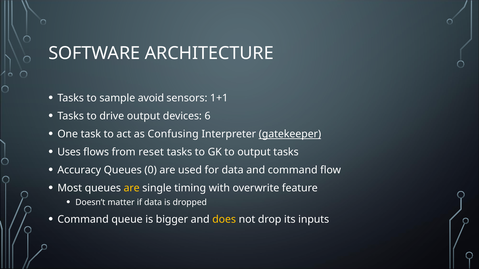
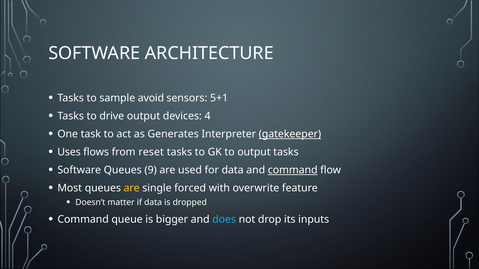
1+1: 1+1 -> 5+1 (219, 98)
6: 6 -> 4 (208, 116)
Confusing: Confusing -> Generates (173, 134)
Accuracy: Accuracy -> Software (79, 170)
0: 0 -> 9 (151, 170)
command underline: none -> present (293, 170)
timing: timing -> forced (190, 189)
does colour: yellow -> light blue (224, 220)
